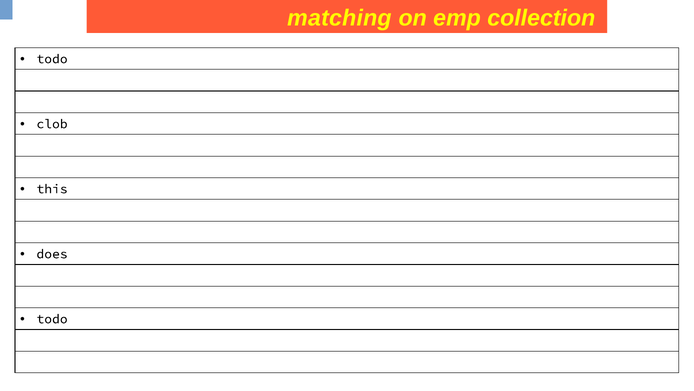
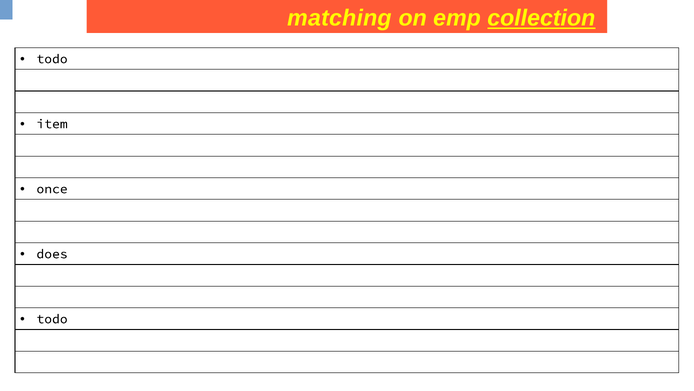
collection underline: none -> present (541, 18)
clob: clob -> item (52, 124)
this: this -> once (52, 189)
